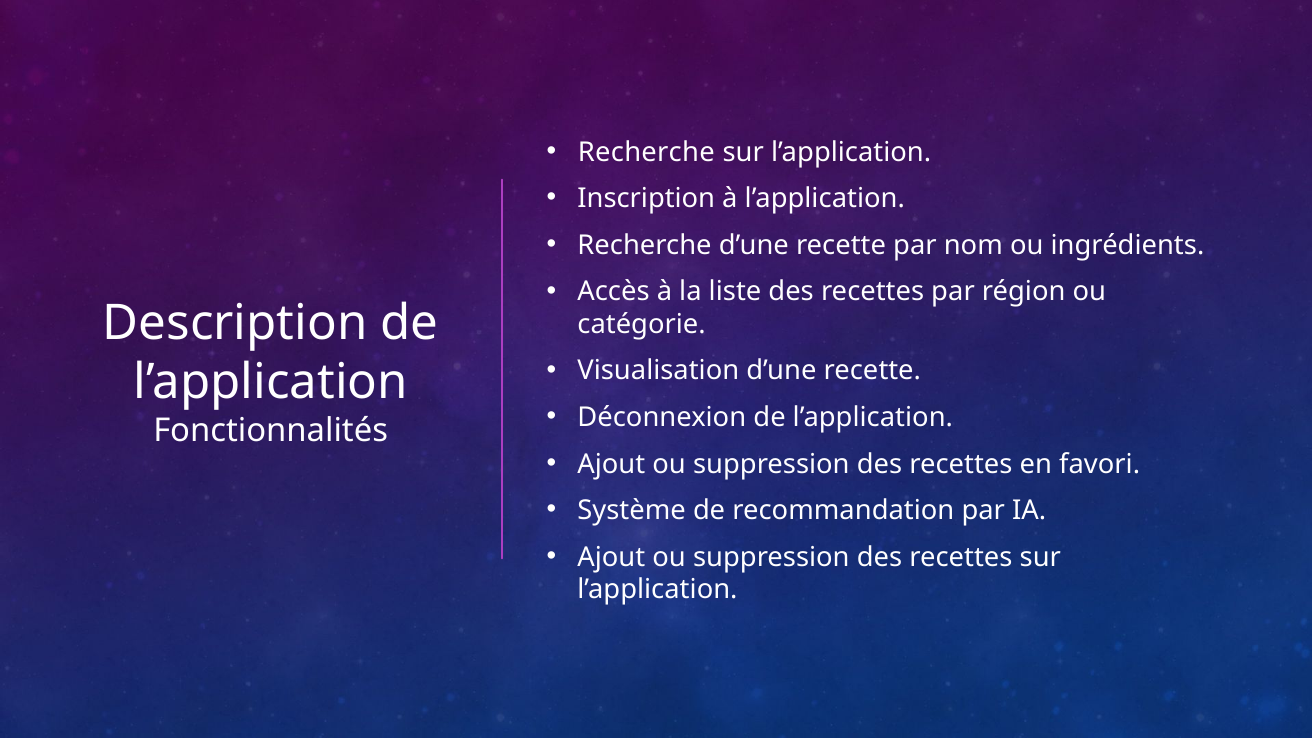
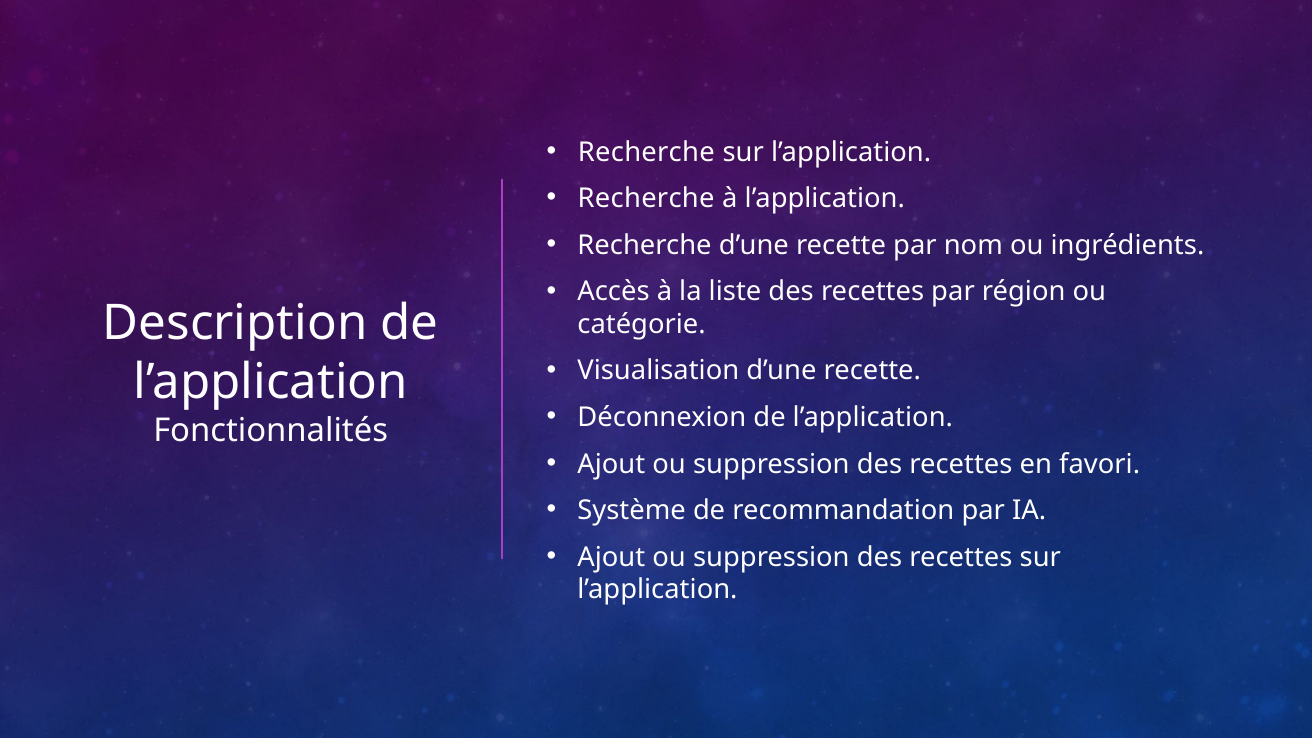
Inscription: Inscription -> Recherche (646, 199)
